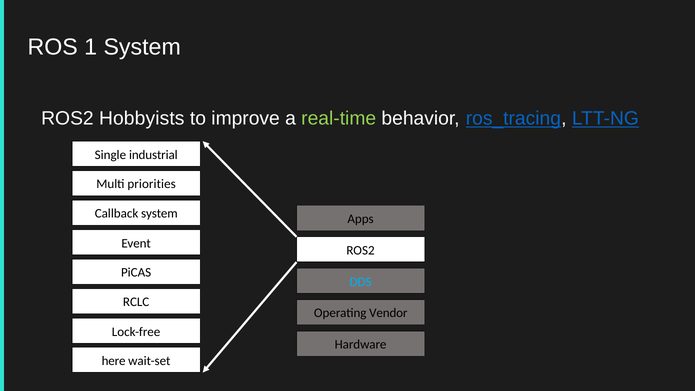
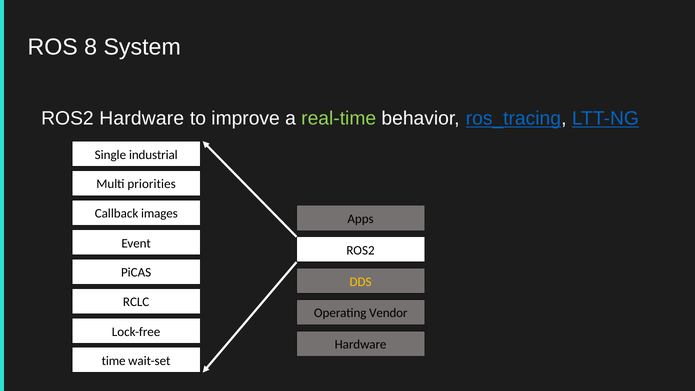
1: 1 -> 8 (91, 47)
ROS2 Hobbyists: Hobbyists -> Hardware (142, 118)
Callback system: system -> images (159, 214)
DDS colour: light blue -> yellow (361, 282)
here: here -> time (114, 361)
